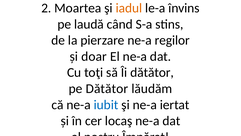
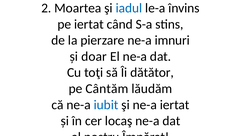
iadul colour: orange -> blue (129, 8)
pe laudă: laudă -> iertat (89, 24)
regilor: regilor -> imnuri (172, 40)
pe Dătător: Dătător -> Cântăm (107, 88)
